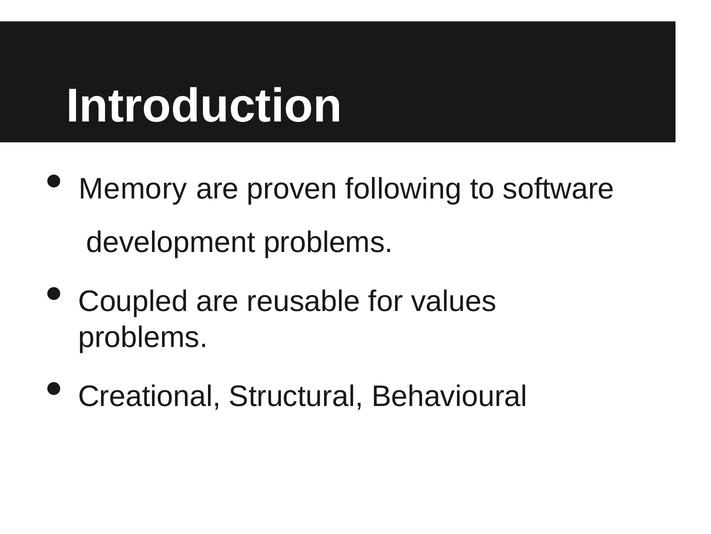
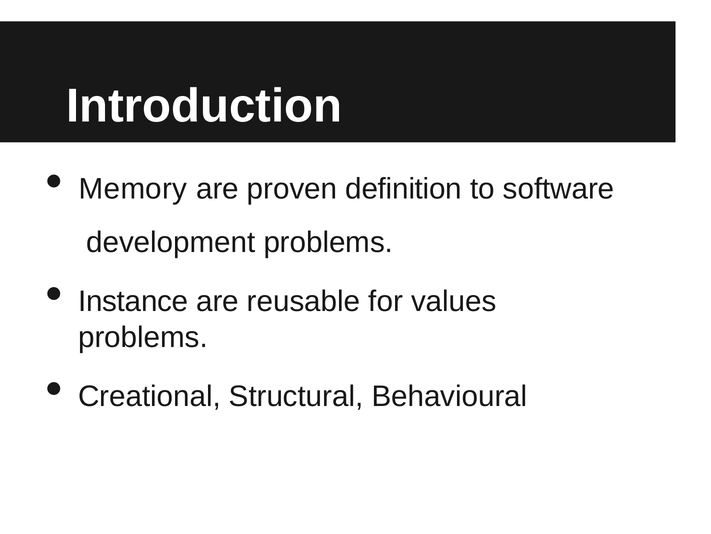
following: following -> definition (404, 189)
Coupled: Coupled -> Instance (133, 301)
